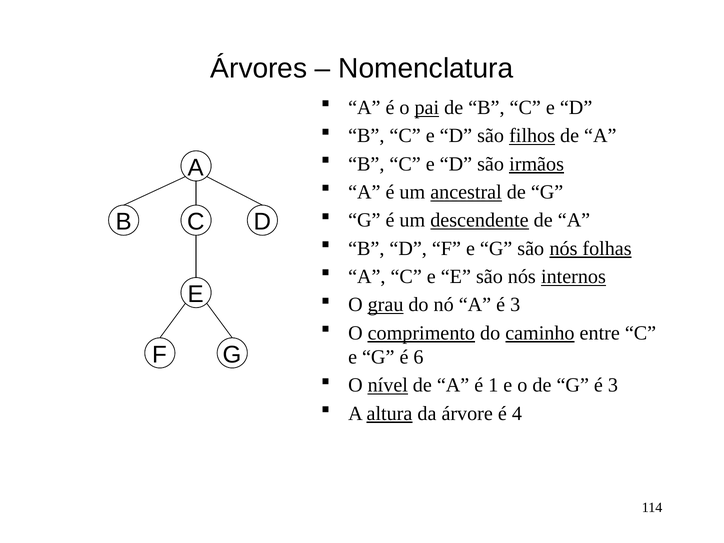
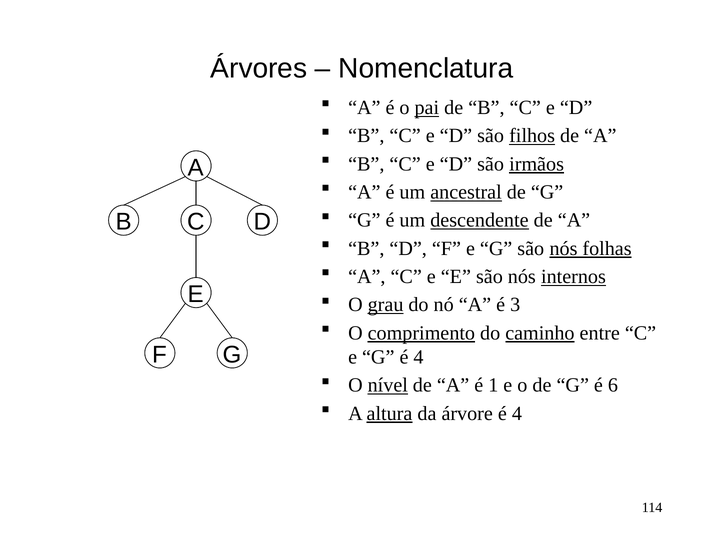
G é 6: 6 -> 4 (419, 357)
G é 3: 3 -> 6 (613, 385)
